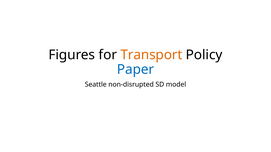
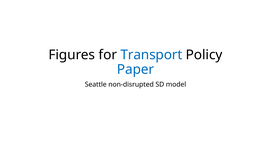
Transport colour: orange -> blue (151, 55)
